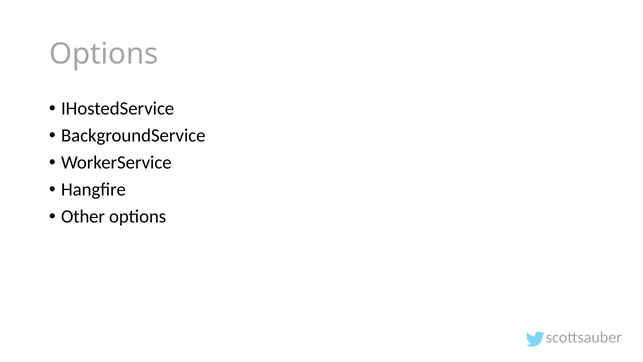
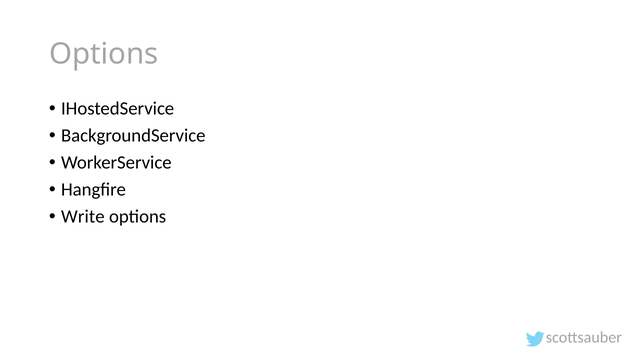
Other: Other -> Write (83, 216)
